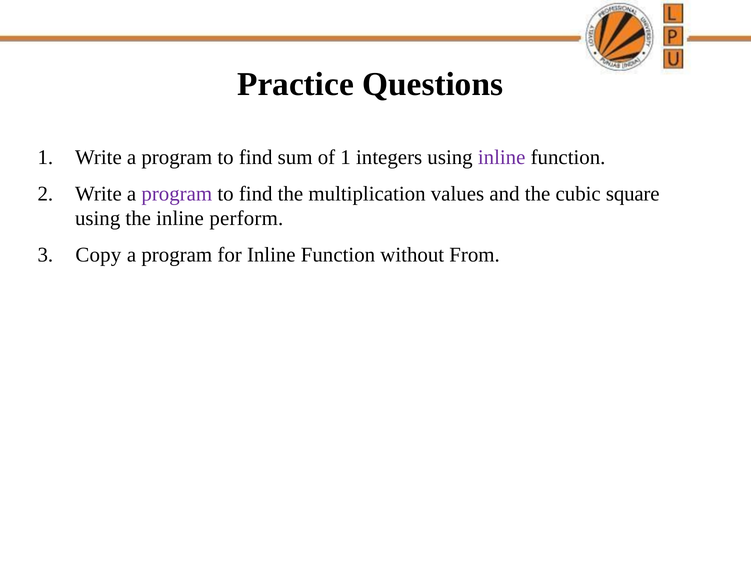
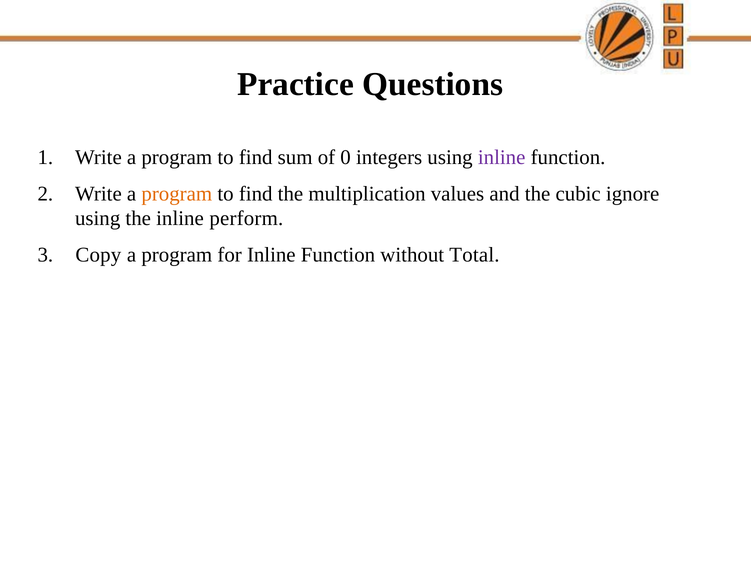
of 1: 1 -> 0 (346, 157)
program colour: purple -> orange (177, 194)
square: square -> ignore (633, 194)
From: From -> Total (474, 255)
